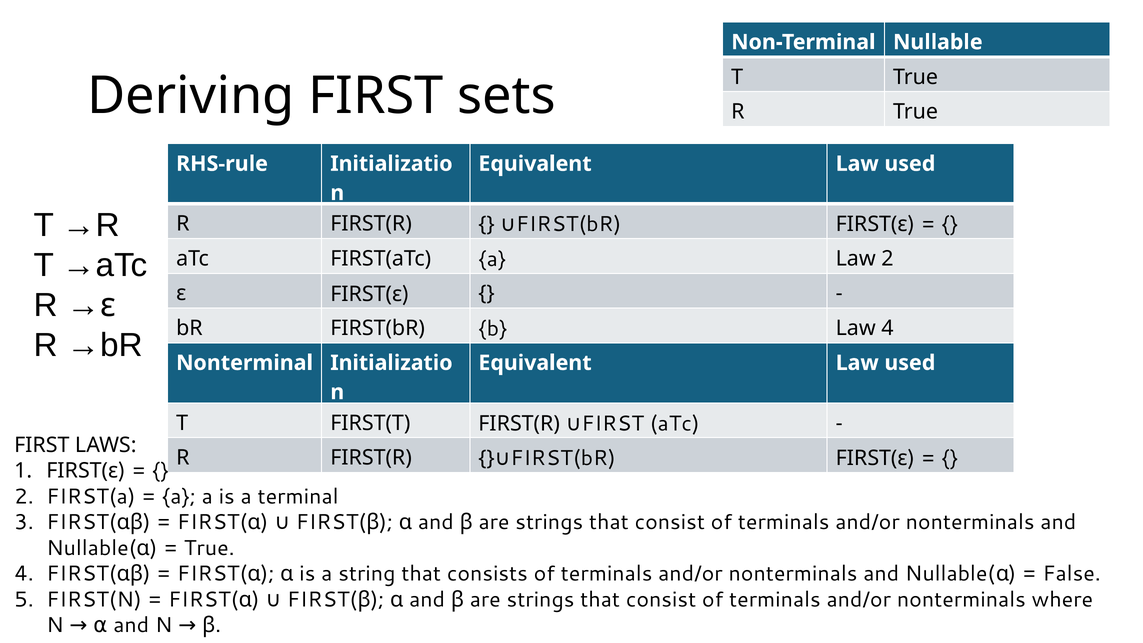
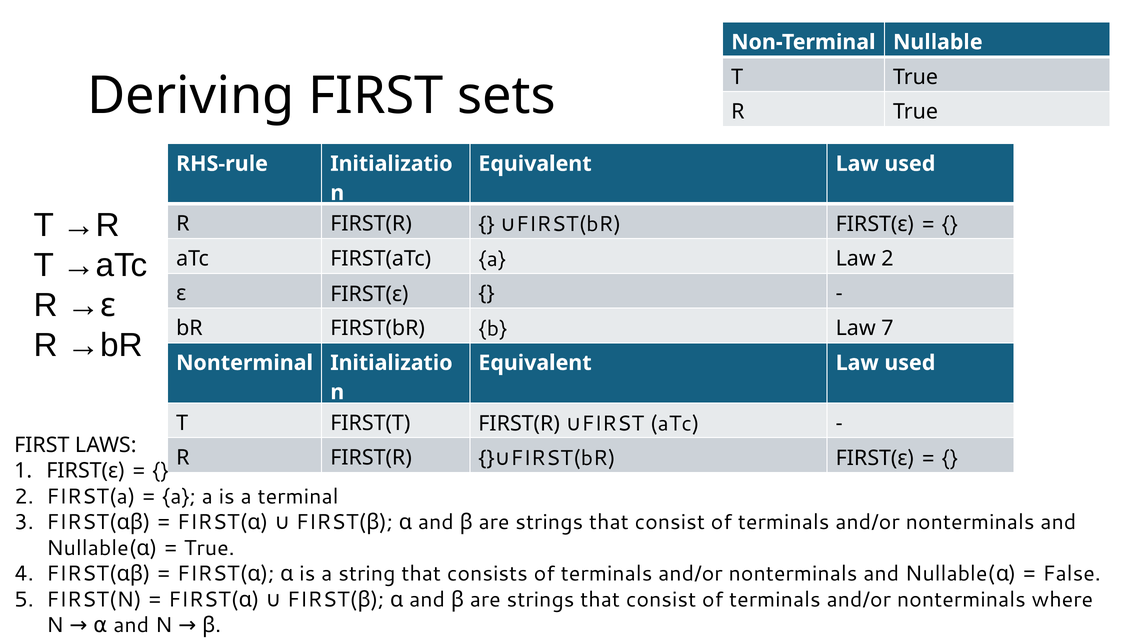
Law 4: 4 -> 7 (887, 328)
